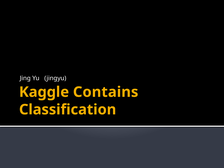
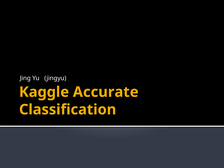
Contains: Contains -> Accurate (106, 92)
